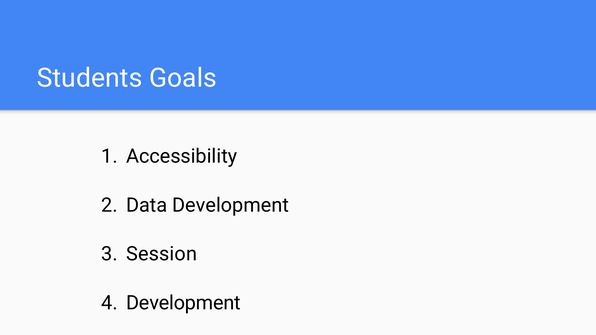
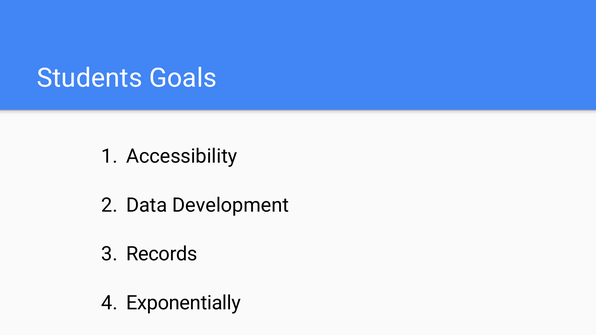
Session: Session -> Records (162, 254)
Development: Development -> Exponentially (183, 303)
